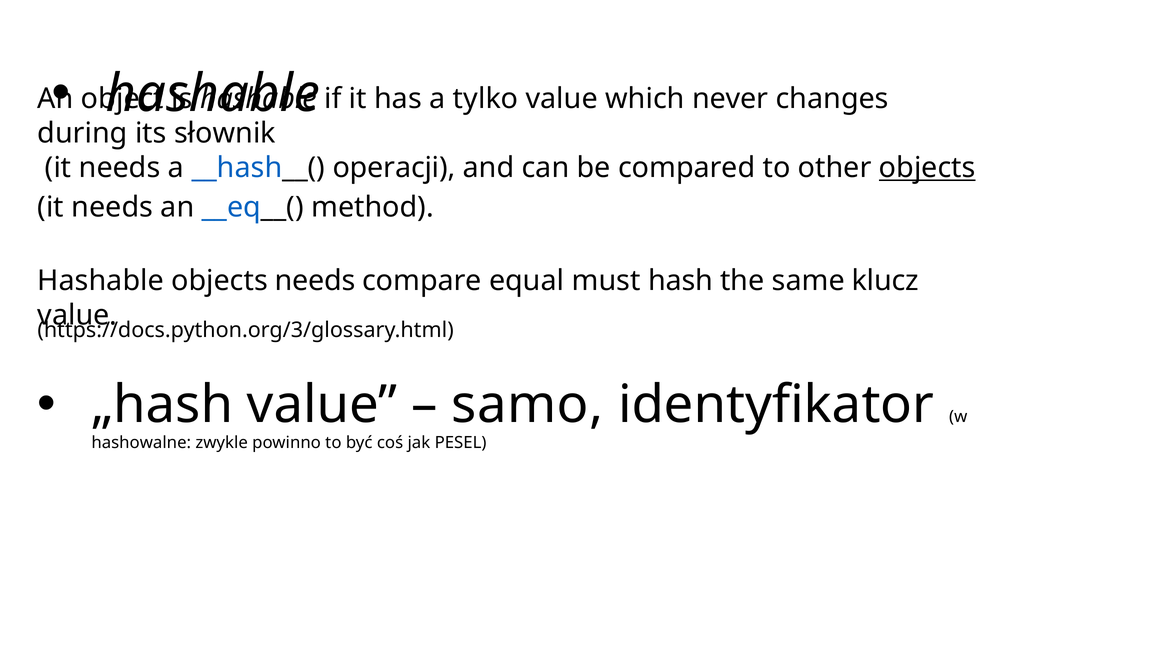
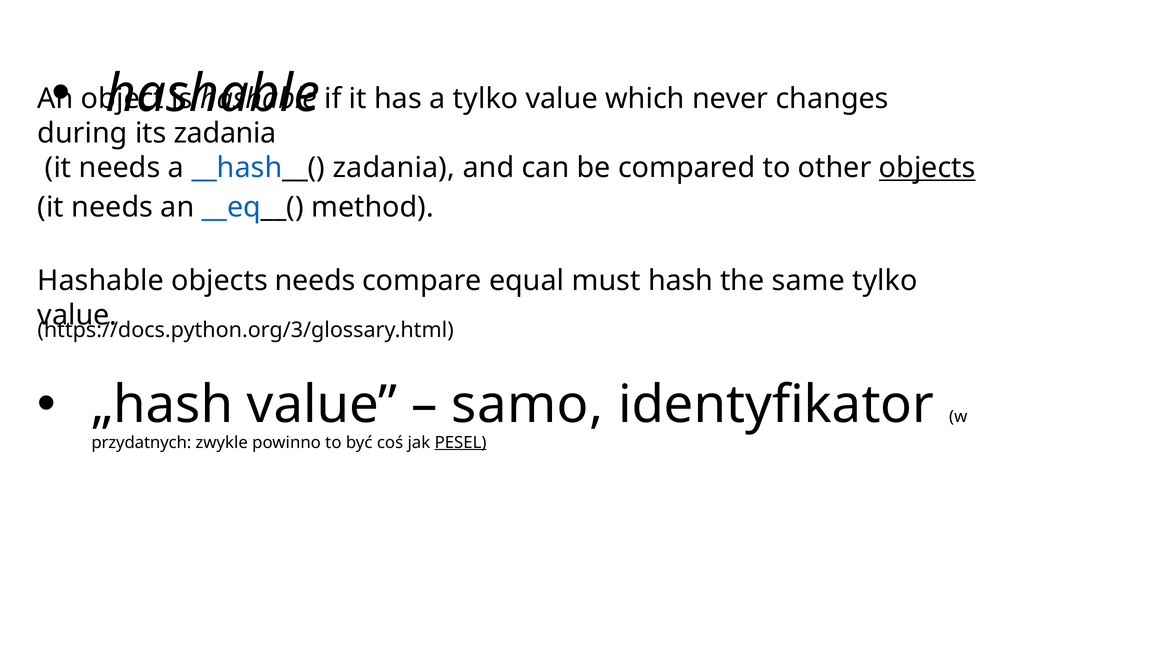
its słownik: słownik -> zadania (225, 133)
__hash__( operacji: operacji -> zadania (394, 168)
same klucz: klucz -> tylko (885, 281)
hashowalne: hashowalne -> przydatnych (141, 442)
PESEL underline: none -> present (461, 442)
